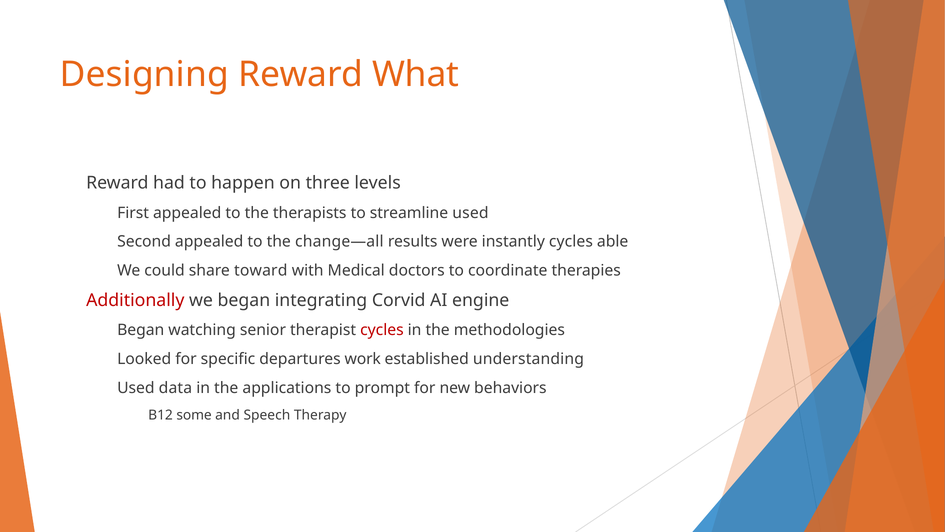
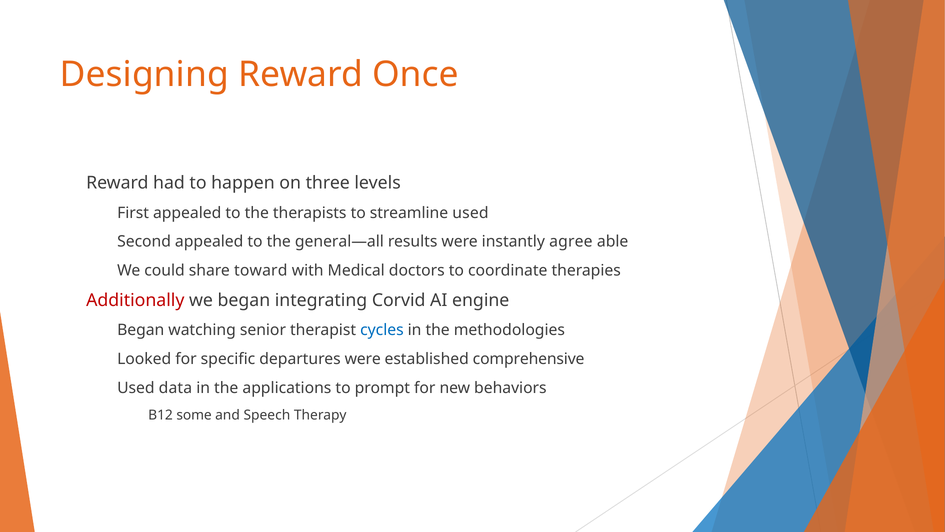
What: What -> Once (416, 75)
change—all: change—all -> general—all (339, 241)
instantly cycles: cycles -> agree (571, 241)
cycles colour: red -> blue (382, 330)
departures work: work -> were (363, 359)
understanding: understanding -> comprehensive (529, 359)
